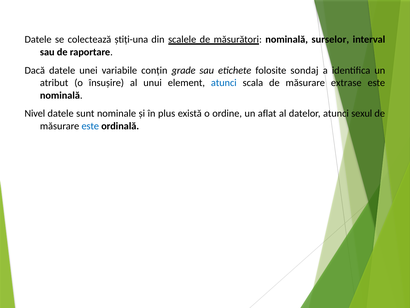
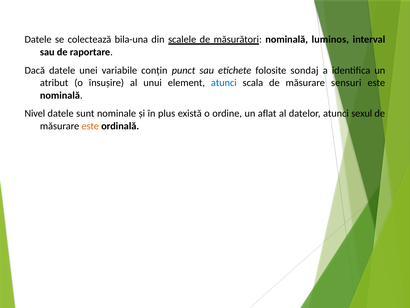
știți-una: știți-una -> bila-una (131, 39)
surselor: surselor -> luminos (330, 39)
grade: grade -> punct (184, 70)
extrase: extrase -> sensuri (346, 83)
este colour: blue -> orange (90, 126)
